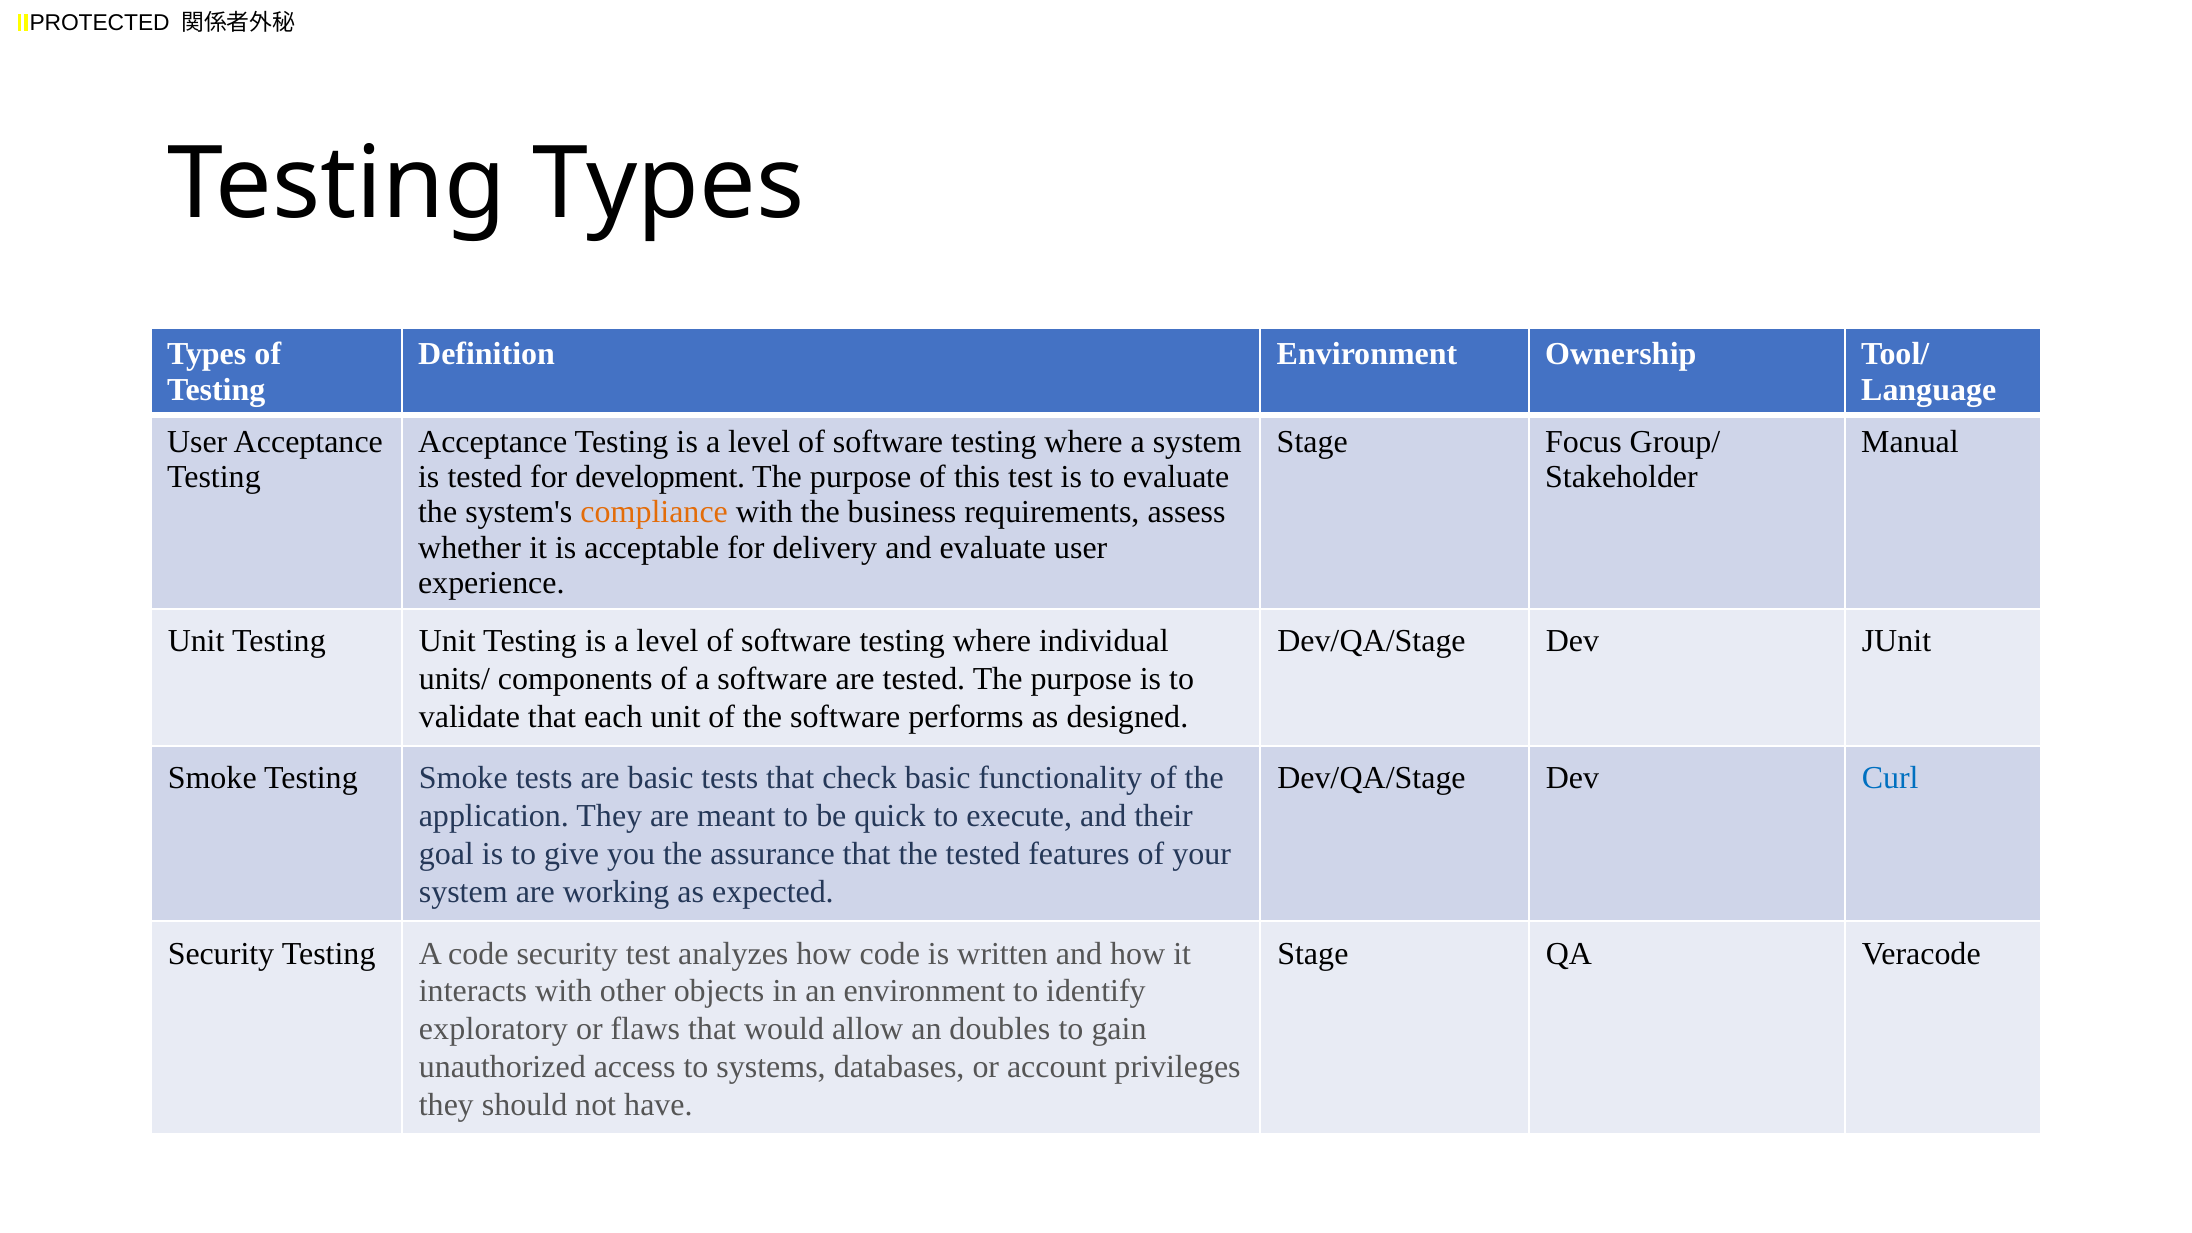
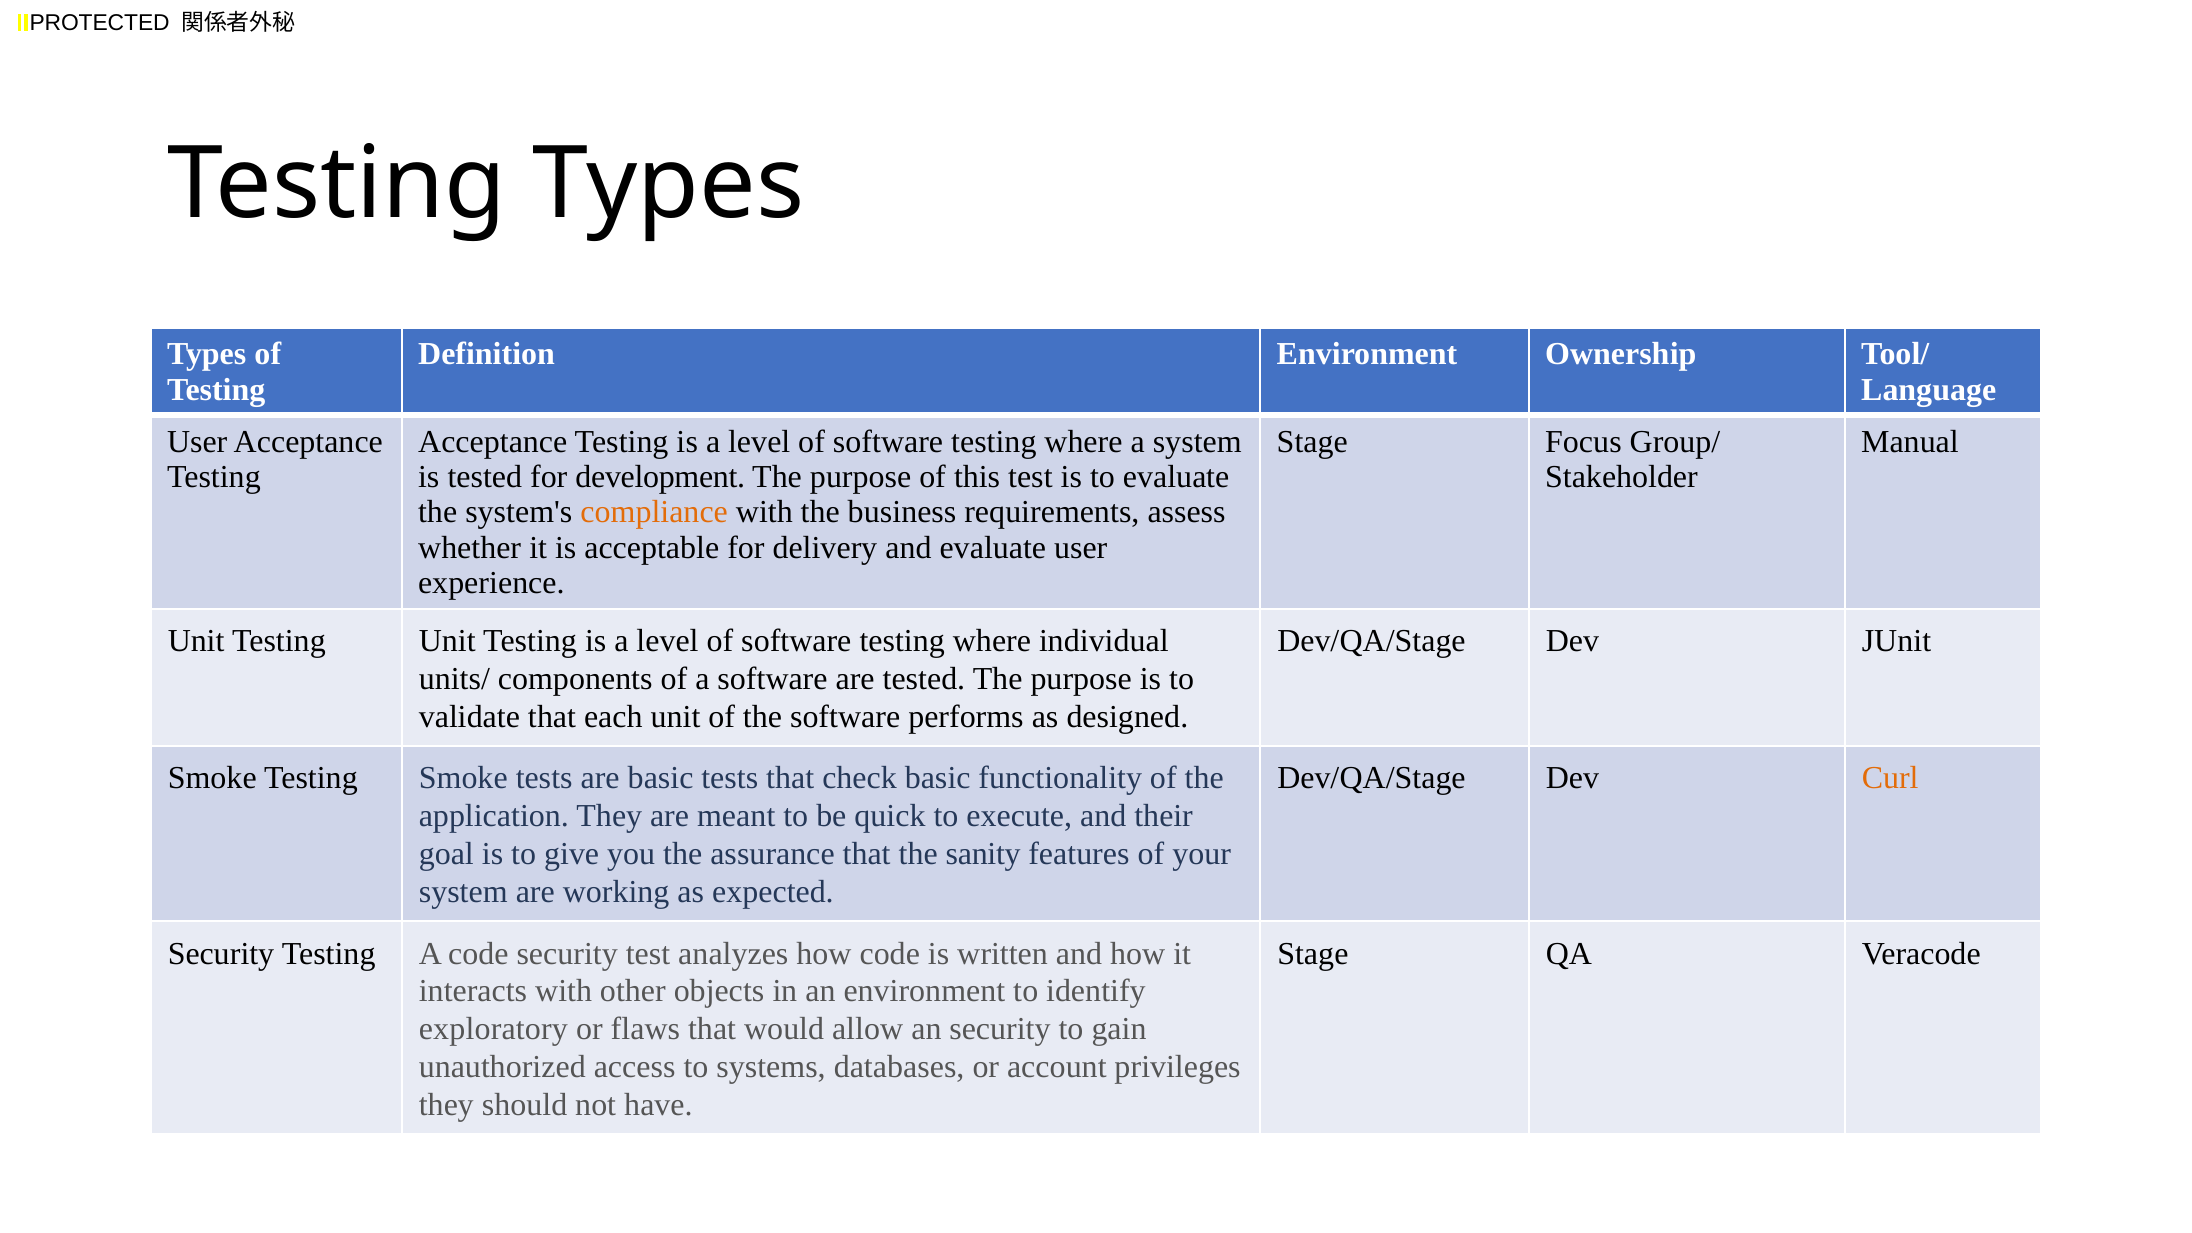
Curl colour: blue -> orange (1890, 778)
the tested: tested -> sanity (983, 854)
an doubles: doubles -> security (1000, 1029)
